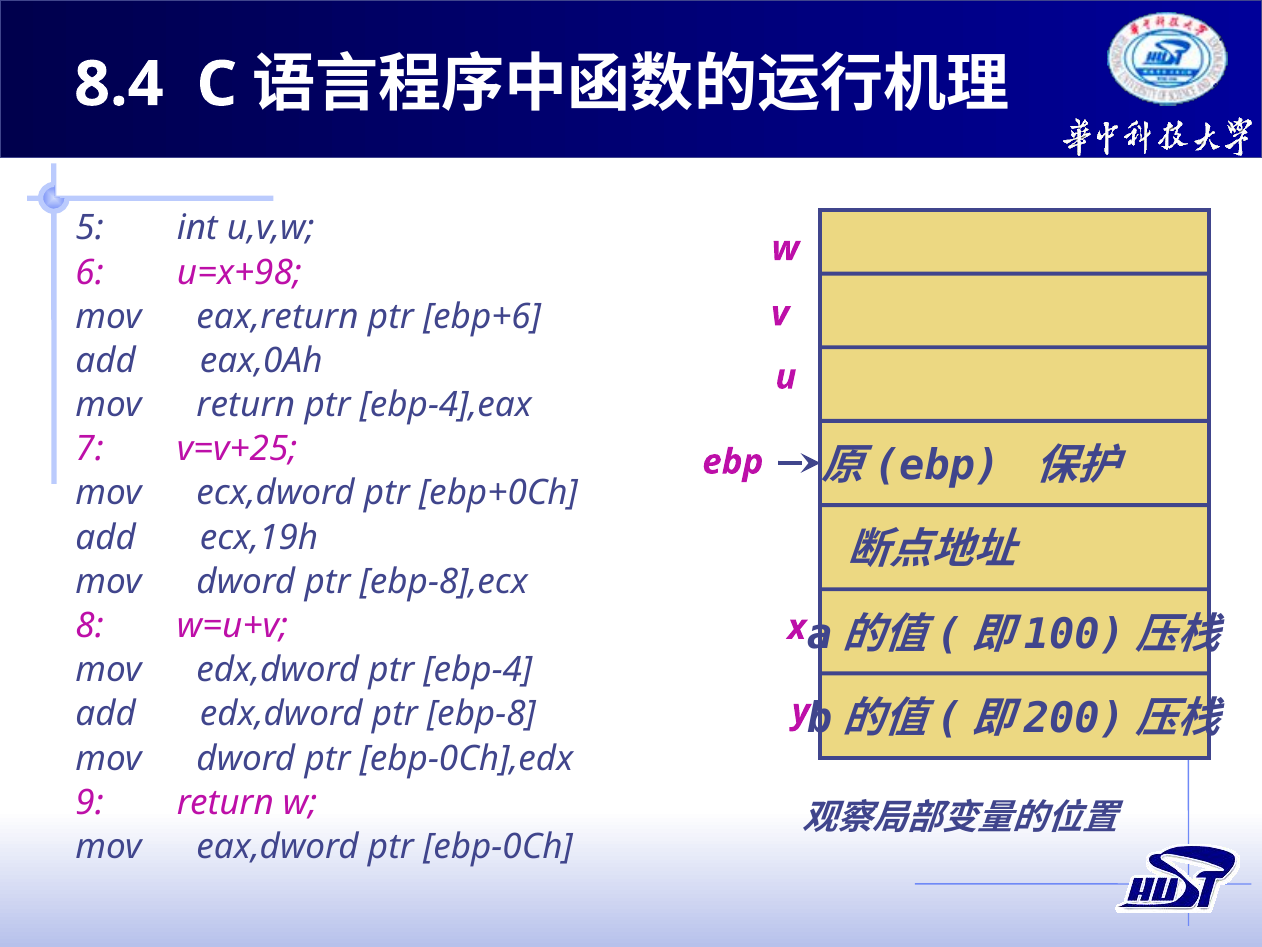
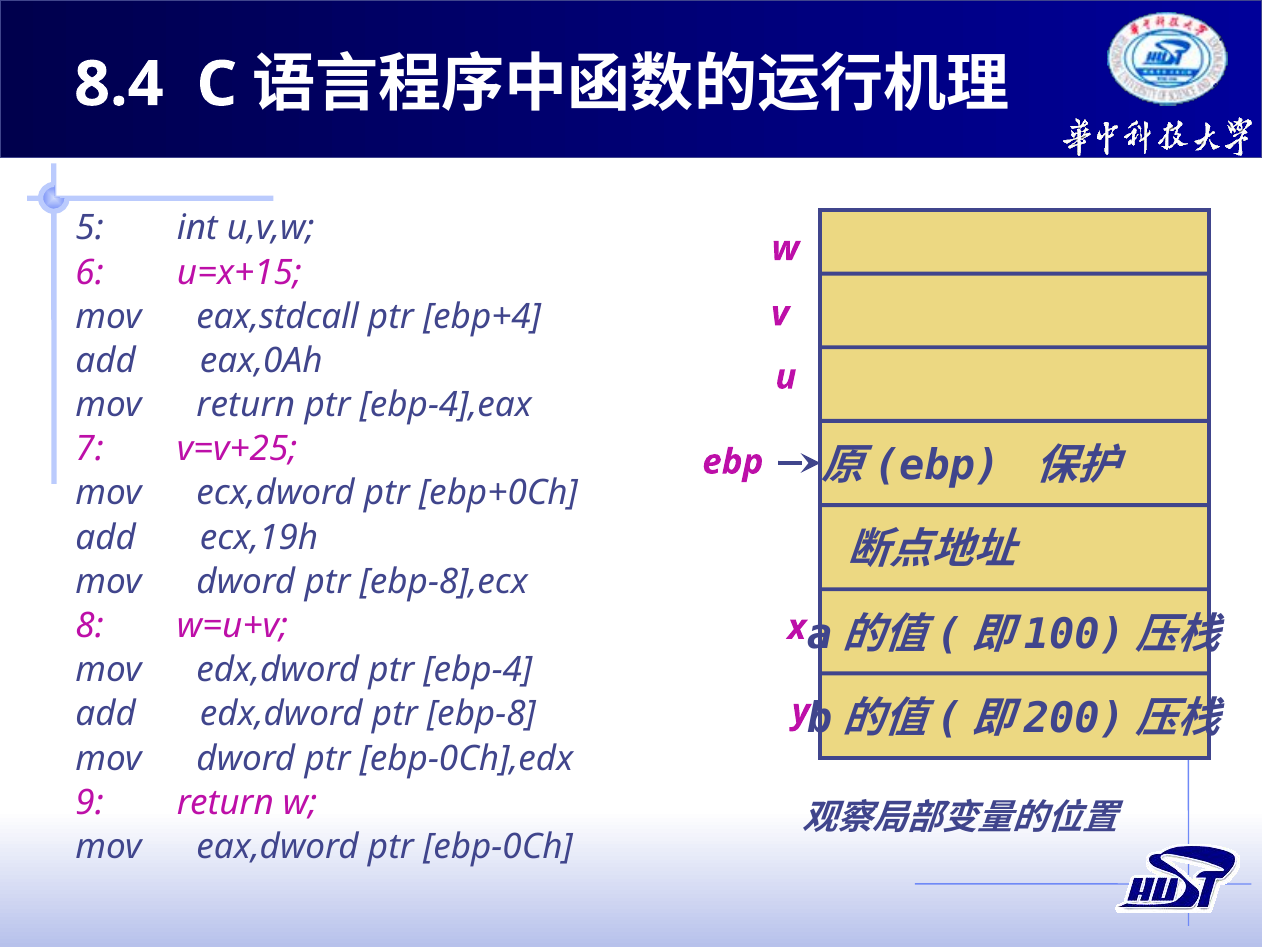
u=x+98: u=x+98 -> u=x+15 (239, 272)
eax,return: eax,return -> eax,stdcall (278, 316)
ebp+6: ebp+6 -> ebp+4 (482, 316)
